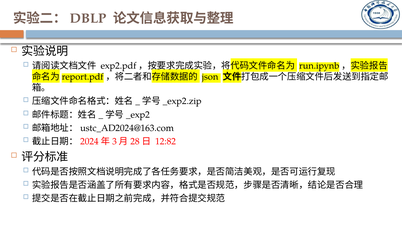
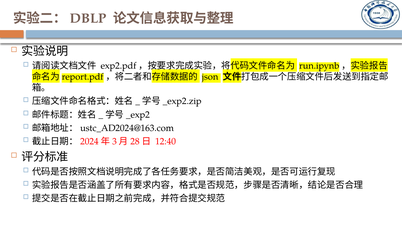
12:82: 12:82 -> 12:40 (166, 141)
